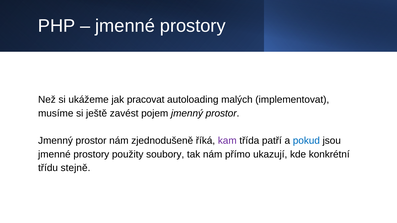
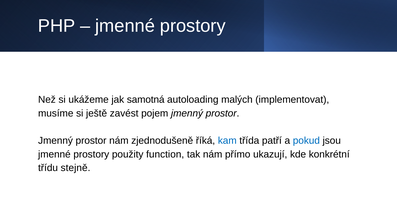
pracovat: pracovat -> samotná (146, 100)
kam colour: purple -> blue (227, 141)
soubory: soubory -> function (165, 154)
